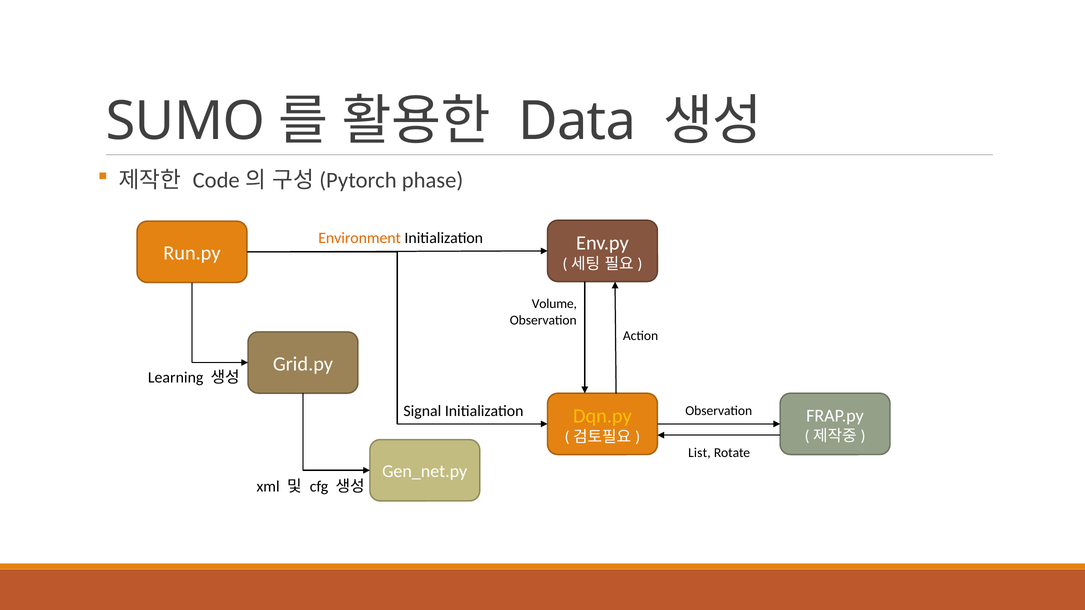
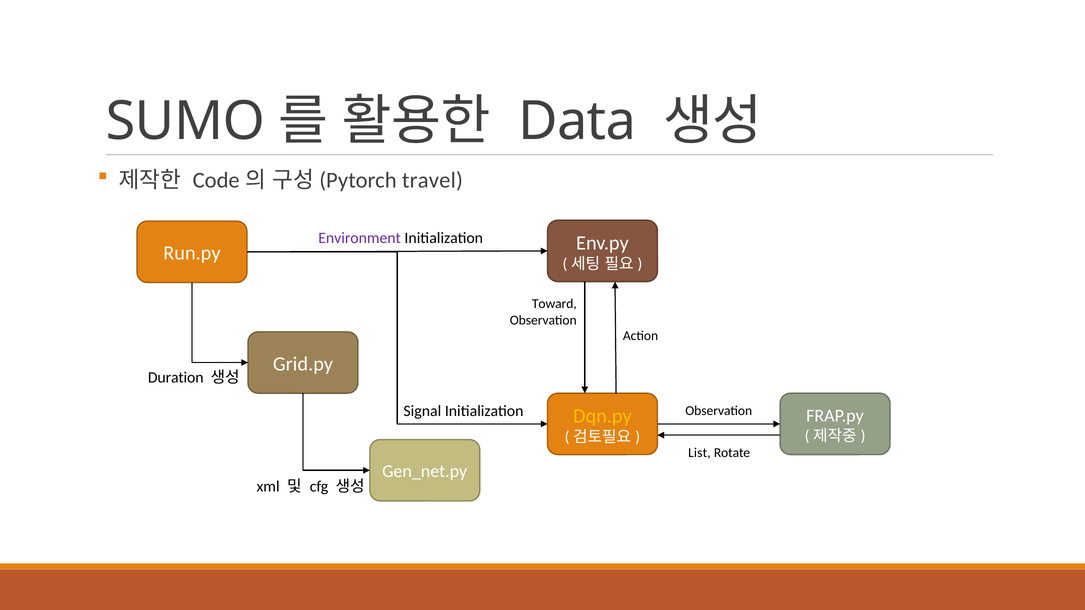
phase: phase -> travel (432, 180)
Environment colour: orange -> purple (360, 238)
Volume: Volume -> Toward (554, 304)
Learning: Learning -> Duration (176, 378)
